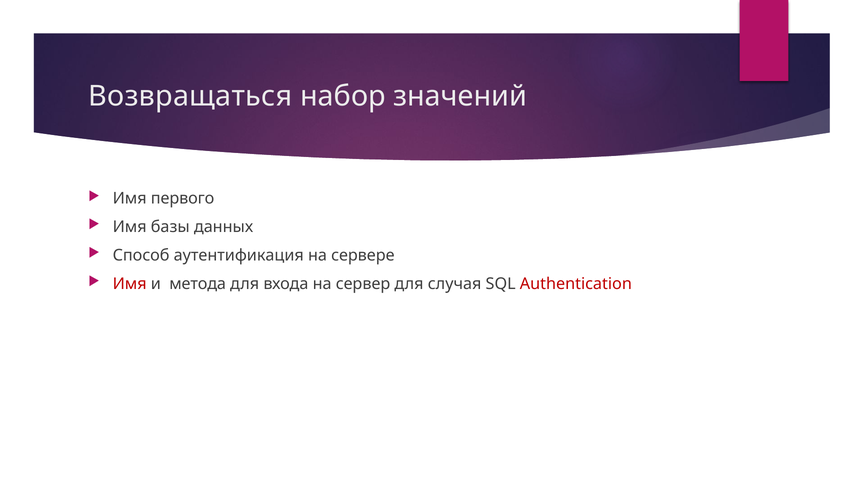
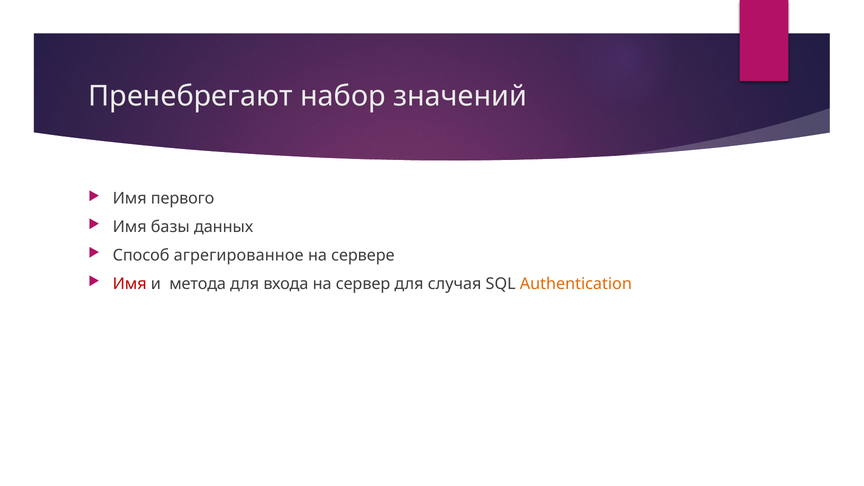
Возвращаться: Возвращаться -> Пренебрегают (190, 96)
аутентификация: аутентификация -> агрегированное (239, 255)
Authentication colour: red -> orange (576, 284)
